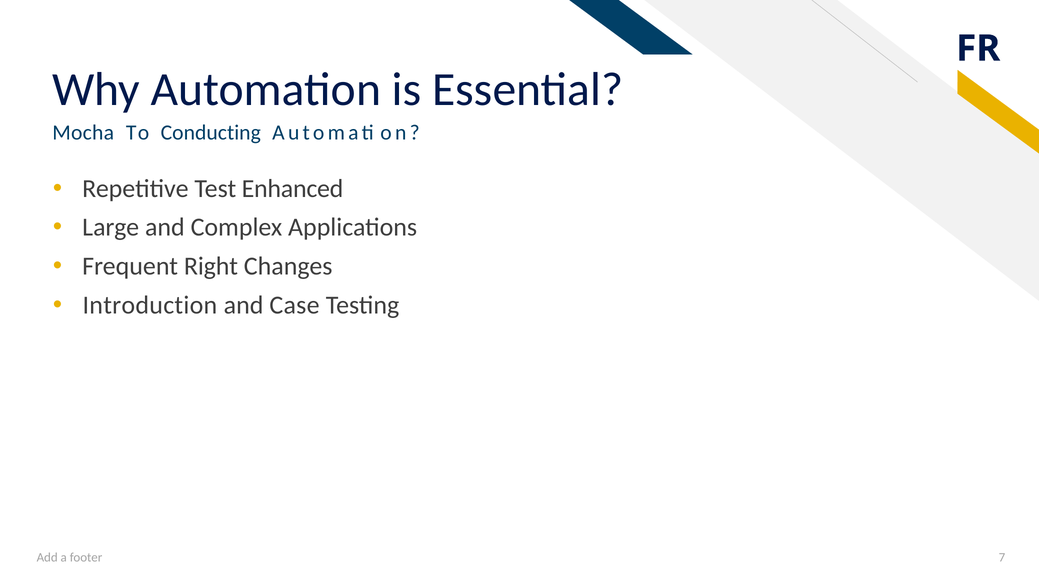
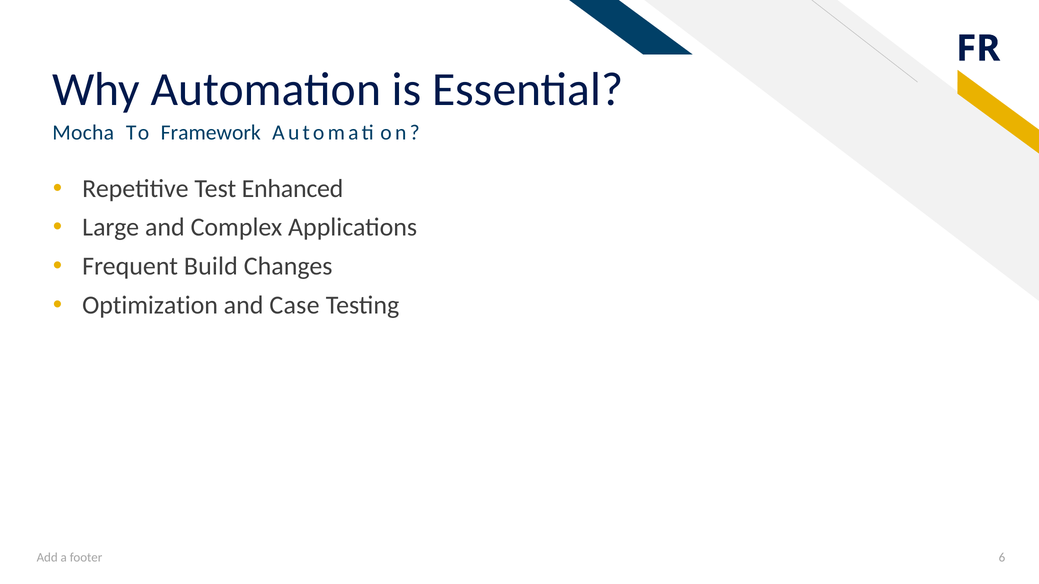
Conducting: Conducting -> Framework (211, 133)
Right: Right -> Build (211, 266)
Introduction: Introduction -> Optimization (150, 305)
7: 7 -> 6 (1002, 558)
